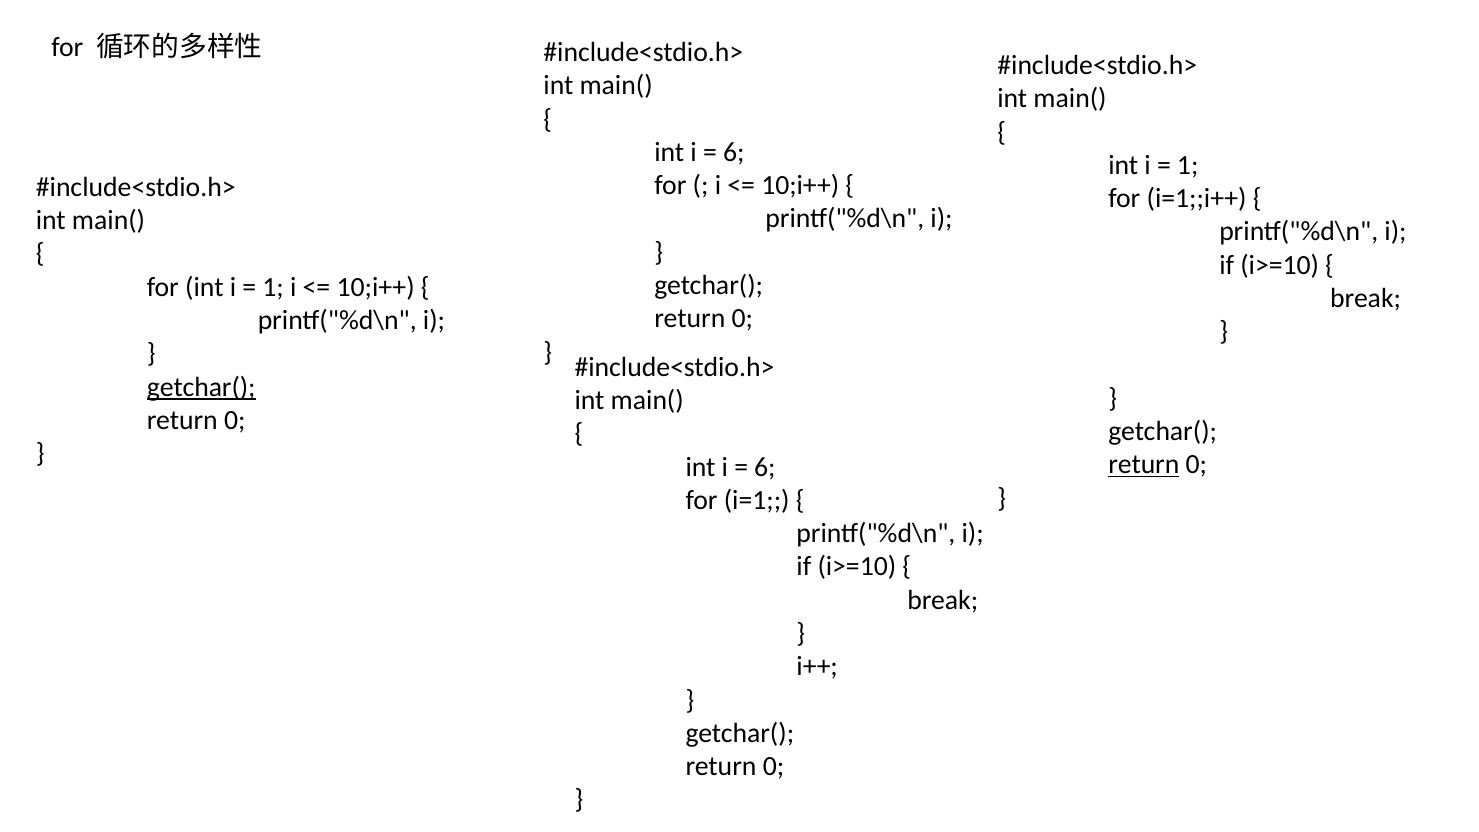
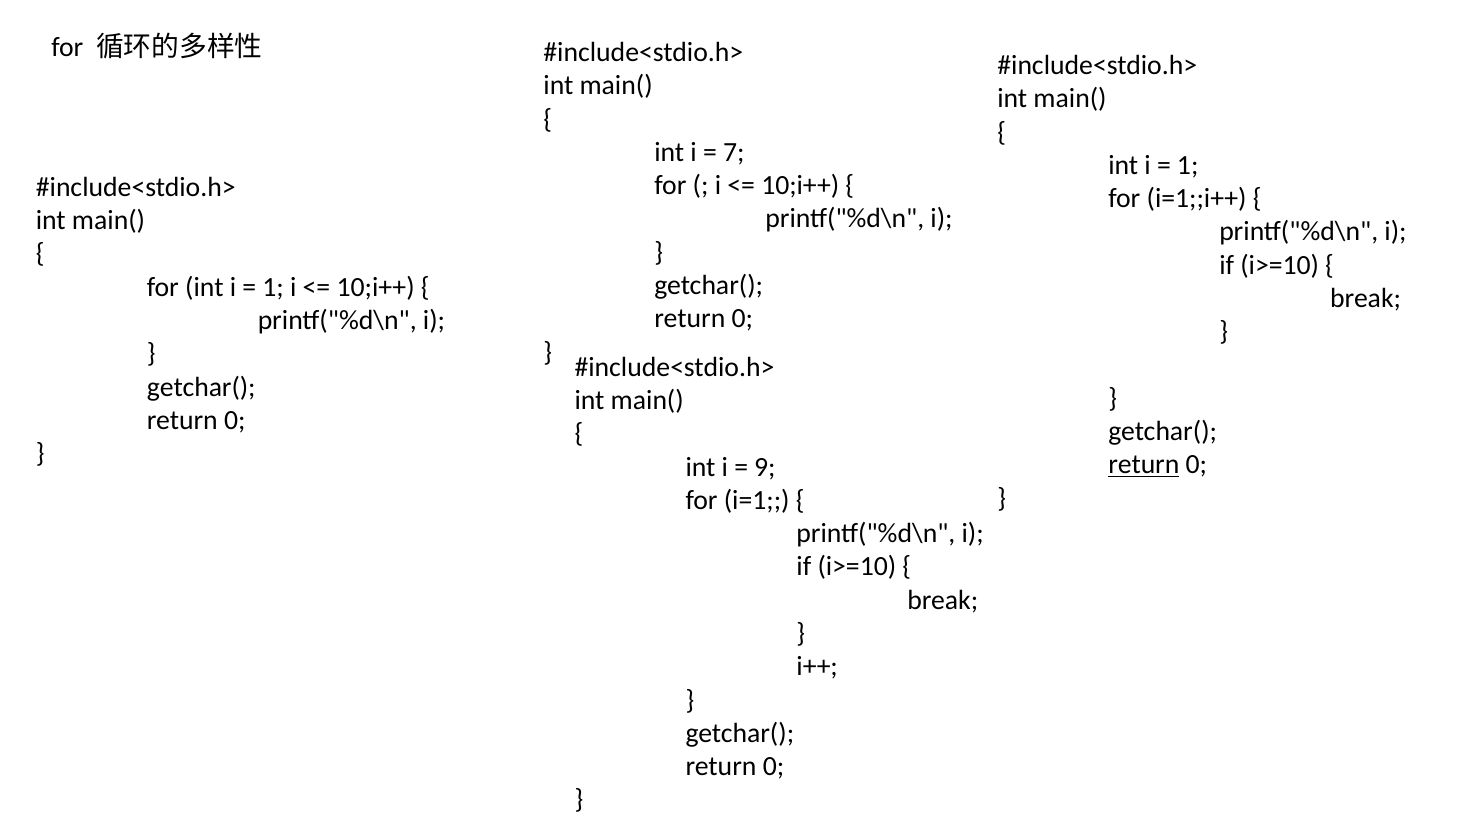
6: 6 -> 7 (734, 152)
getchar( underline: present -> none (201, 387)
6: 6 -> 9 (765, 467)
